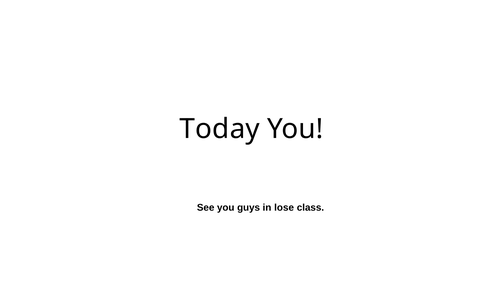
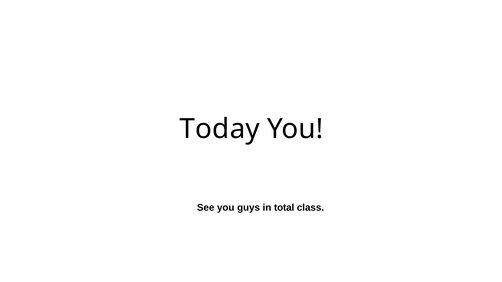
lose: lose -> total (284, 208)
